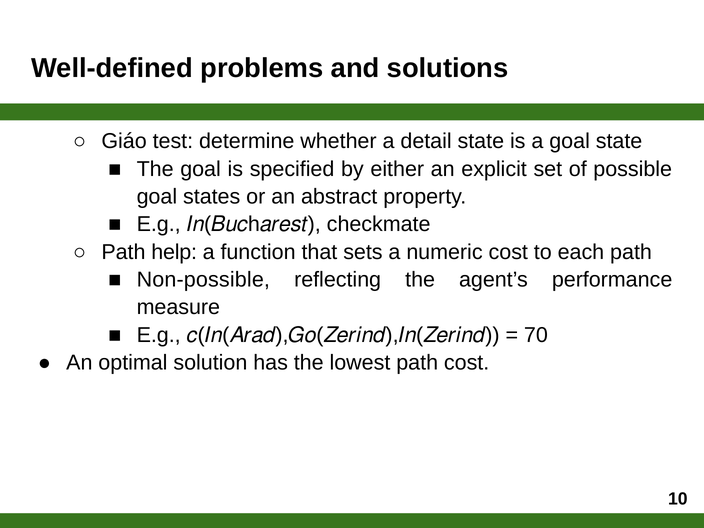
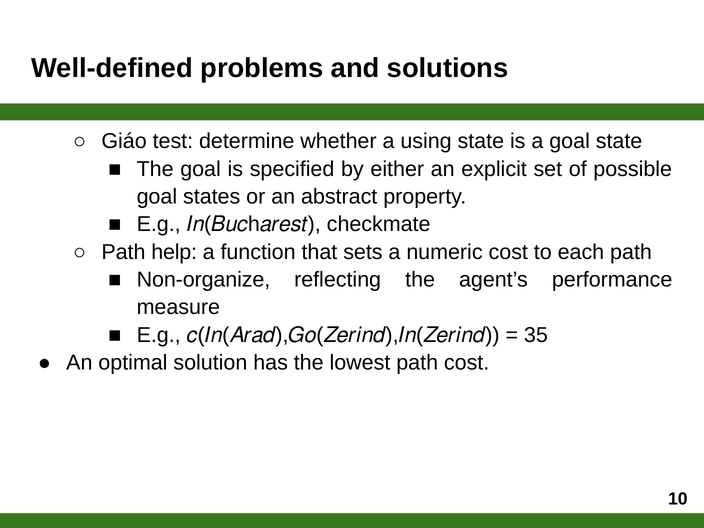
detail: detail -> using (426, 141)
Non-possible: Non-possible -> Non-organize (203, 280)
70: 70 -> 35 (536, 335)
